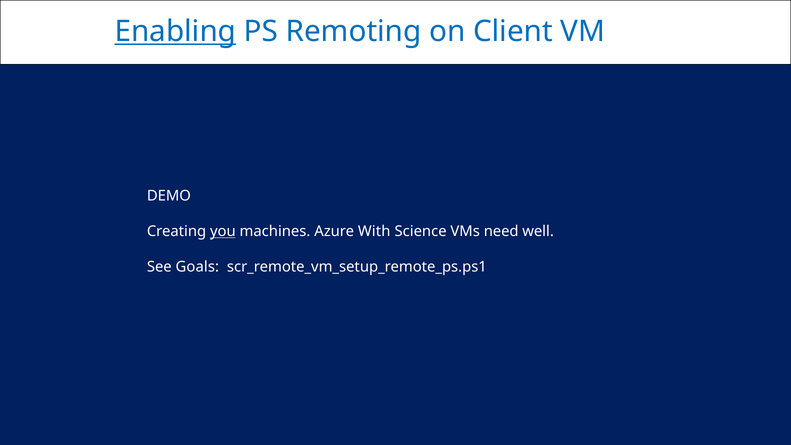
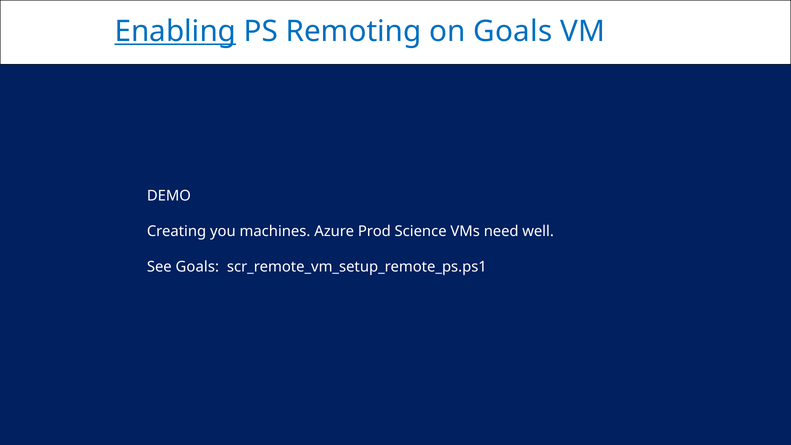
on Client: Client -> Goals (513, 31)
you underline: present -> none (223, 231)
With: With -> Prod (374, 231)
